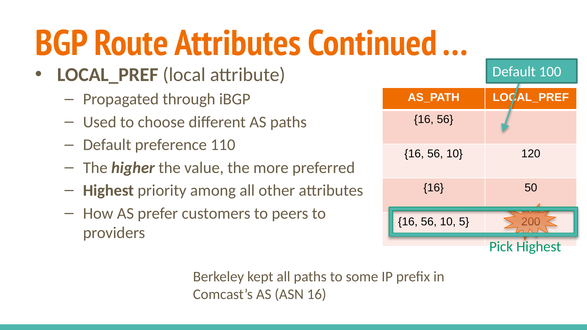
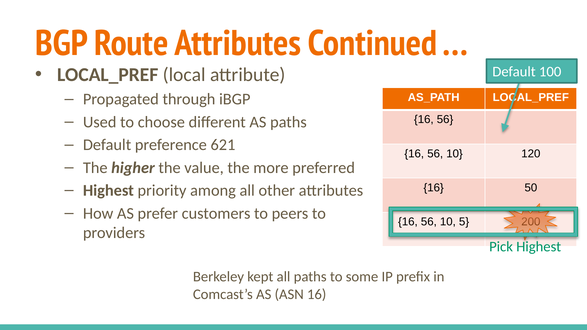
110: 110 -> 621 (223, 145)
